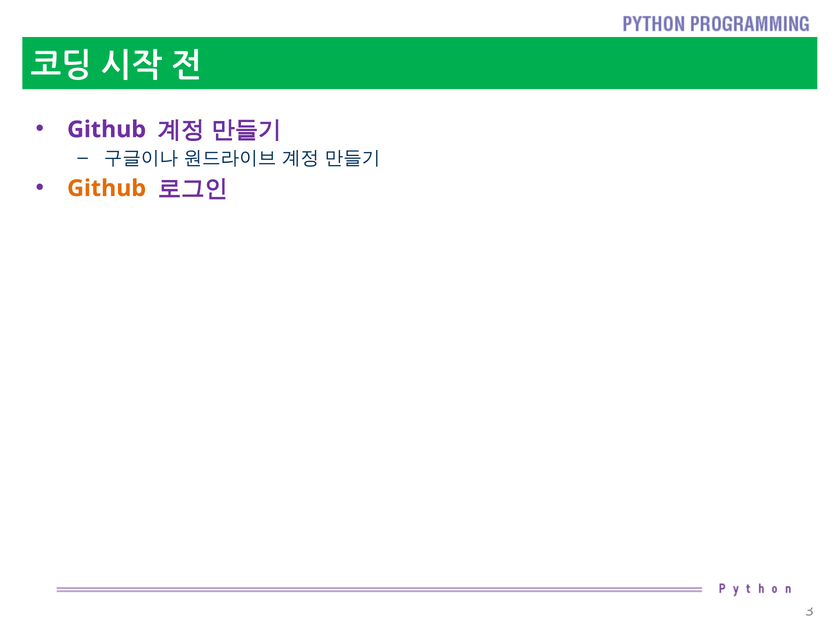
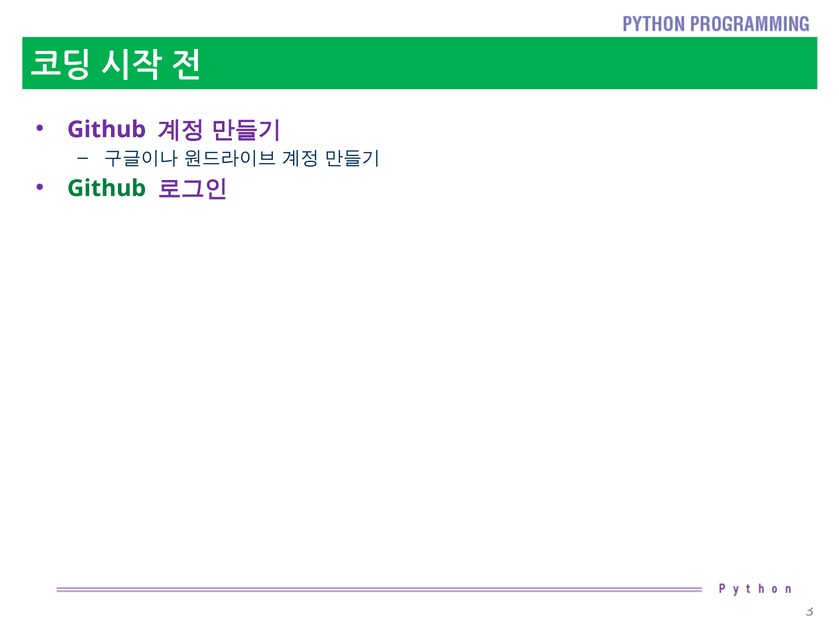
Github colour: orange -> green (107, 188)
